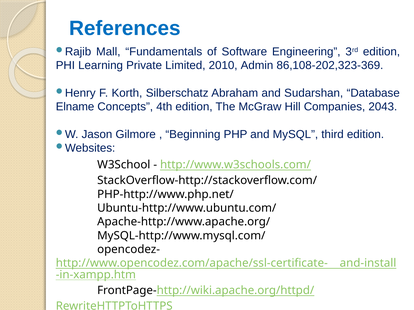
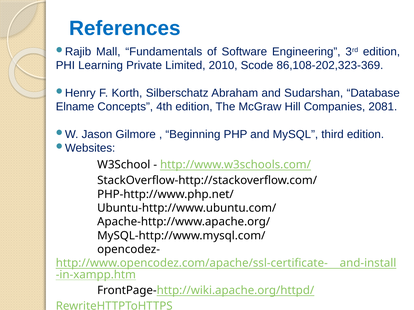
Admin: Admin -> Scode (257, 66)
2043: 2043 -> 2081 (383, 107)
